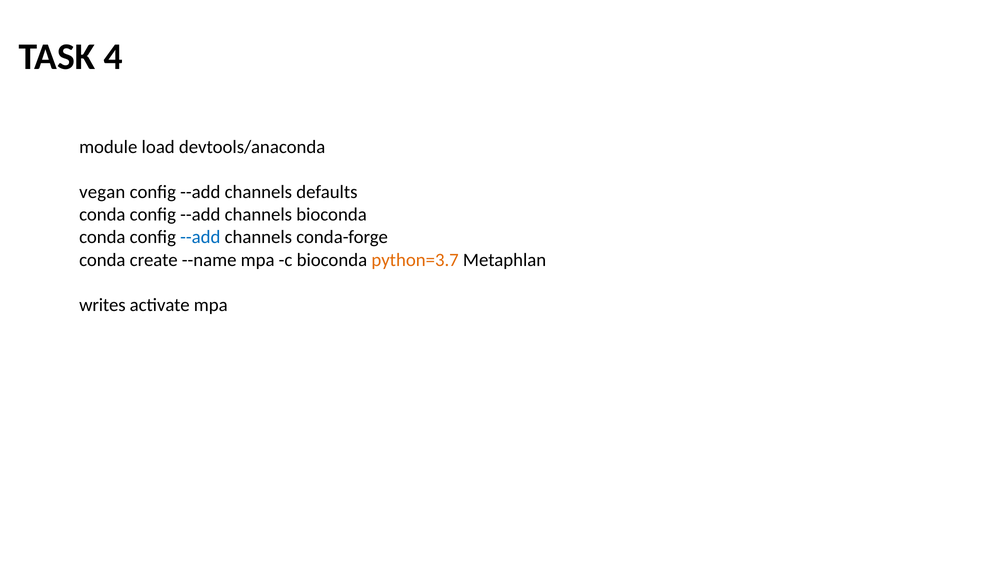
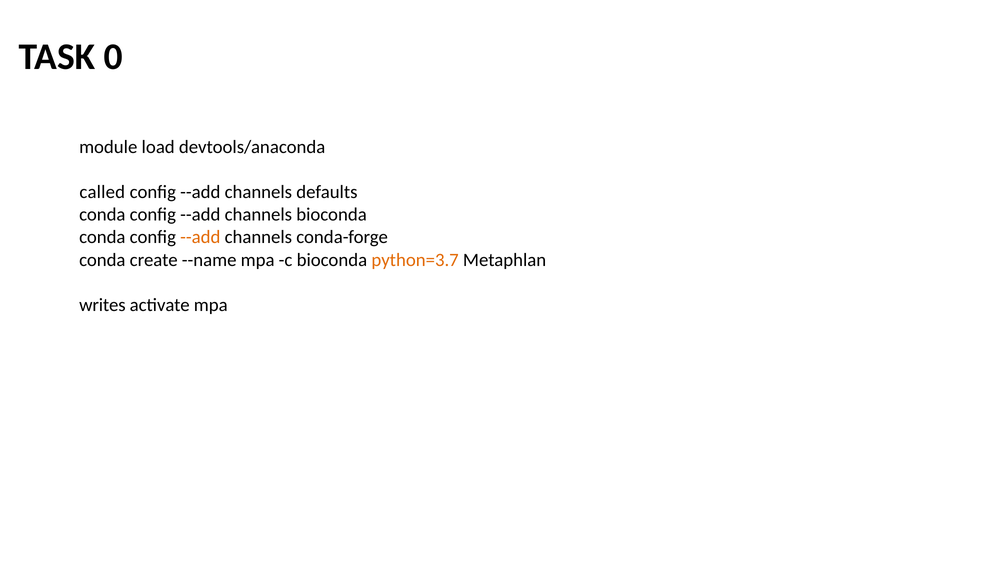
4: 4 -> 0 (113, 57)
vegan: vegan -> called (102, 192)
--add colour: blue -> orange (200, 237)
